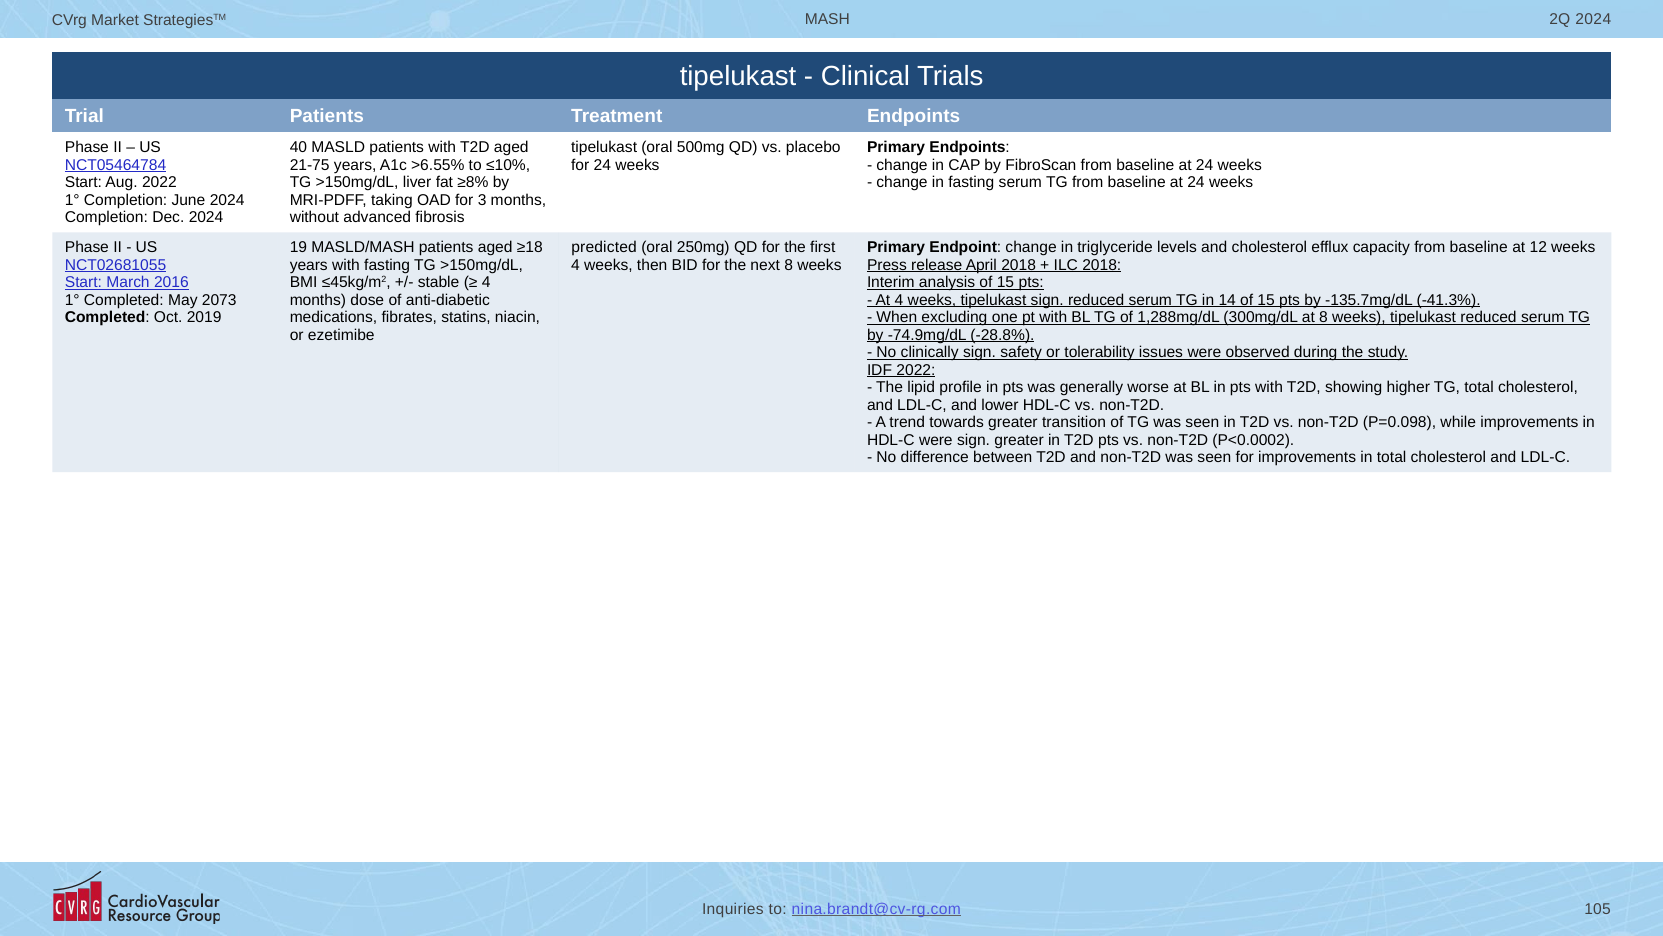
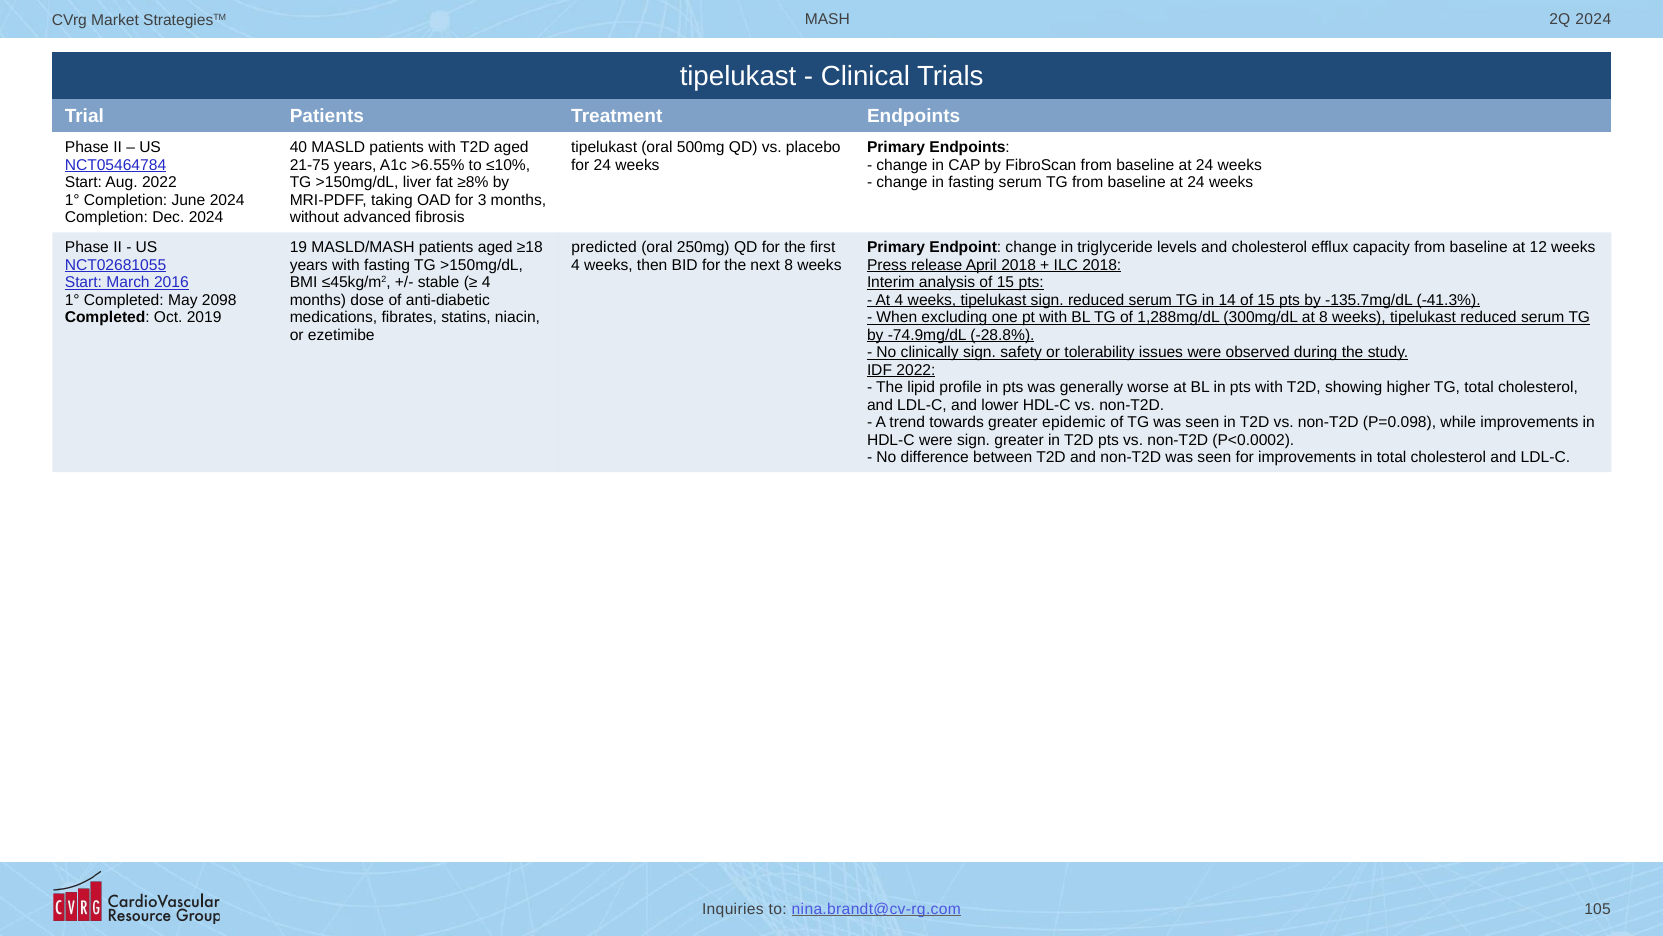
2073: 2073 -> 2098 (219, 300)
transition: transition -> epidemic (1074, 422)
